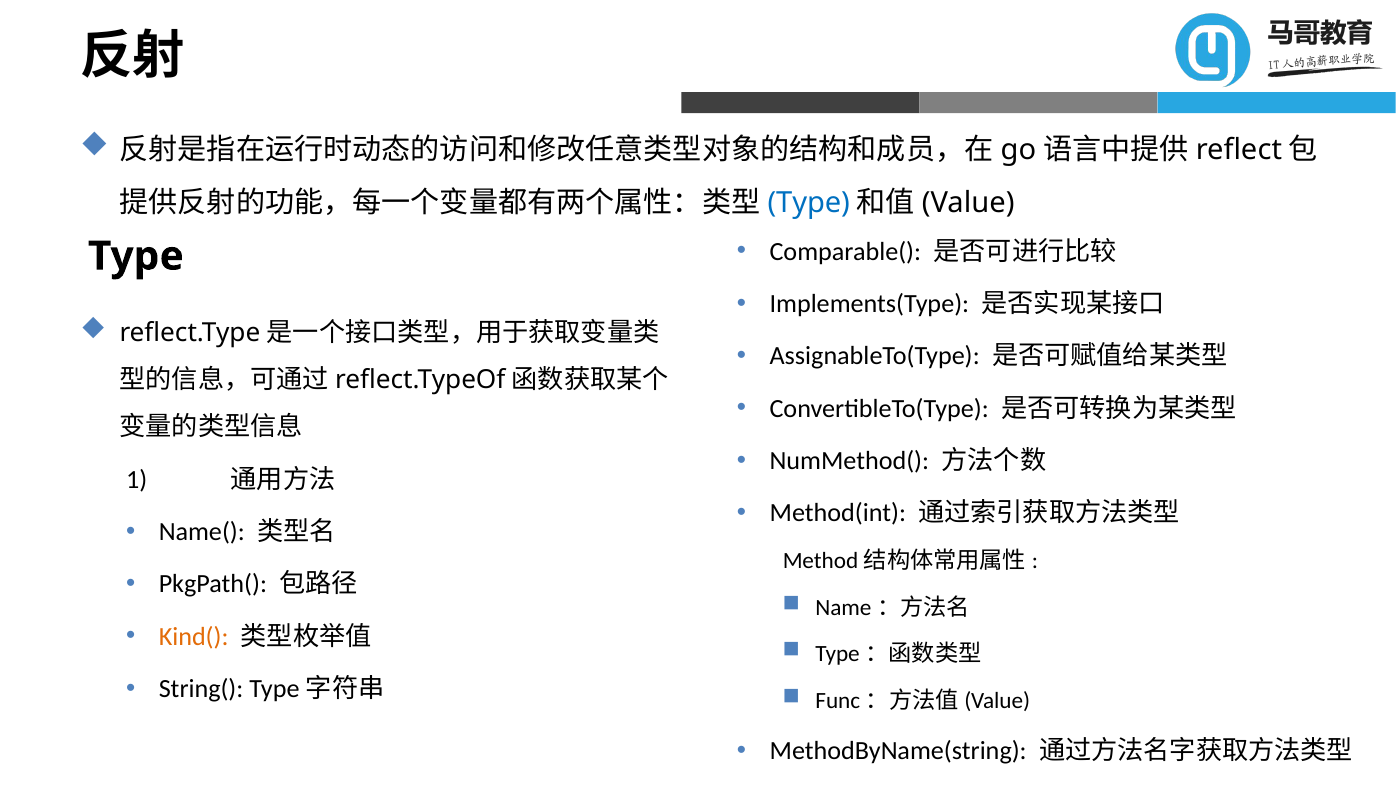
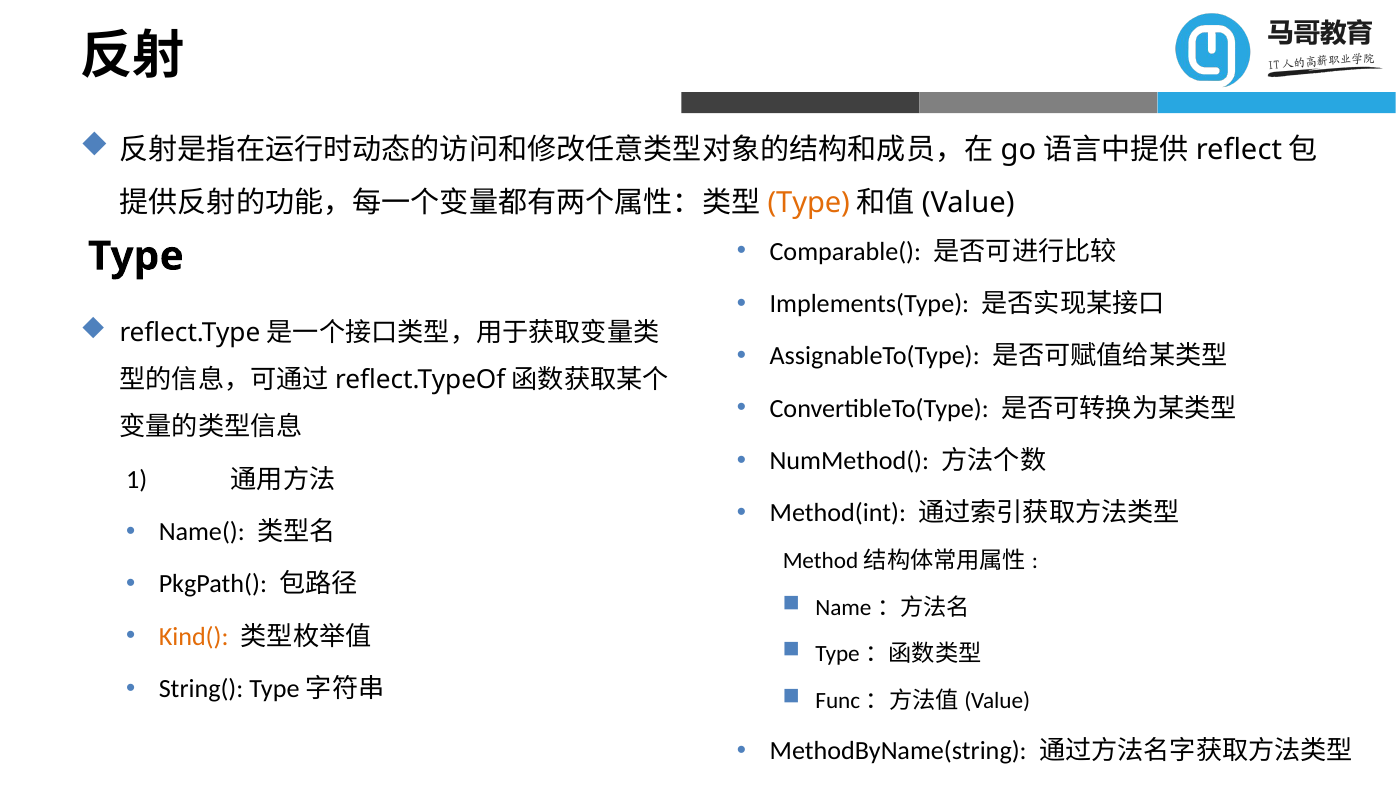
Type colour: blue -> orange (809, 202)
